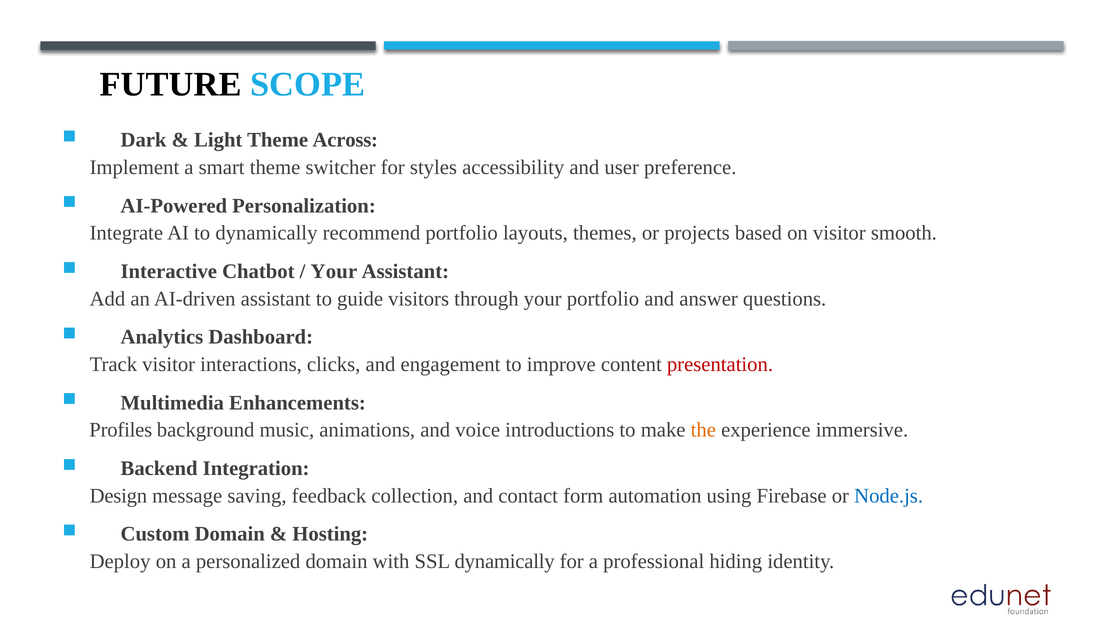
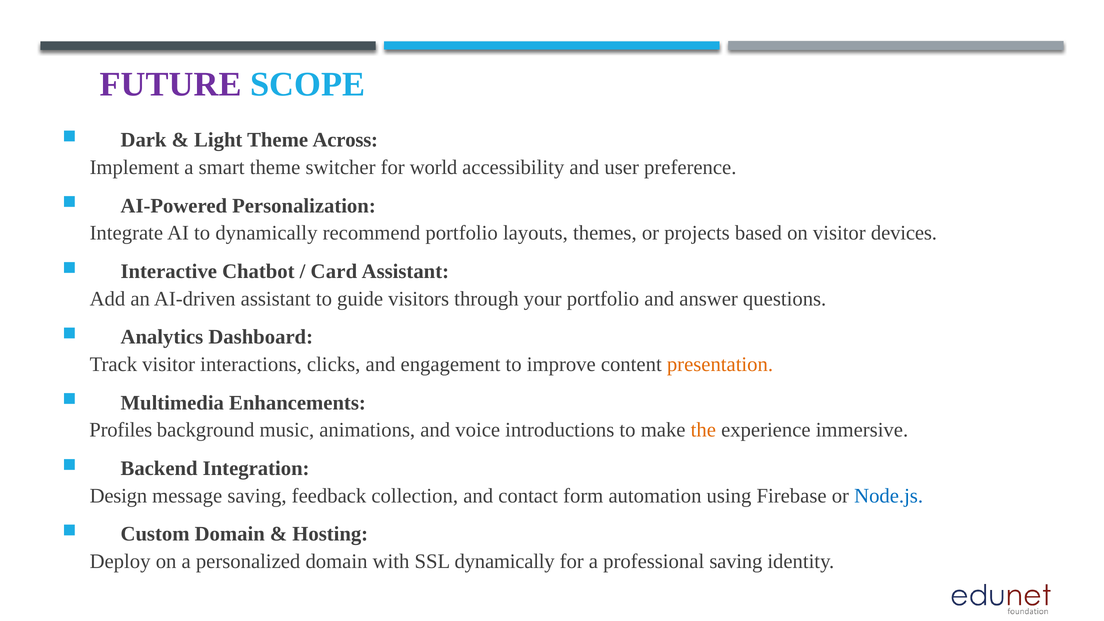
FUTURE colour: black -> purple (171, 85)
styles: styles -> world (434, 167)
smooth: smooth -> devices (904, 233)
Your: Your -> Card (334, 271)
presentation colour: red -> orange (720, 364)
professional hiding: hiding -> saving (736, 561)
